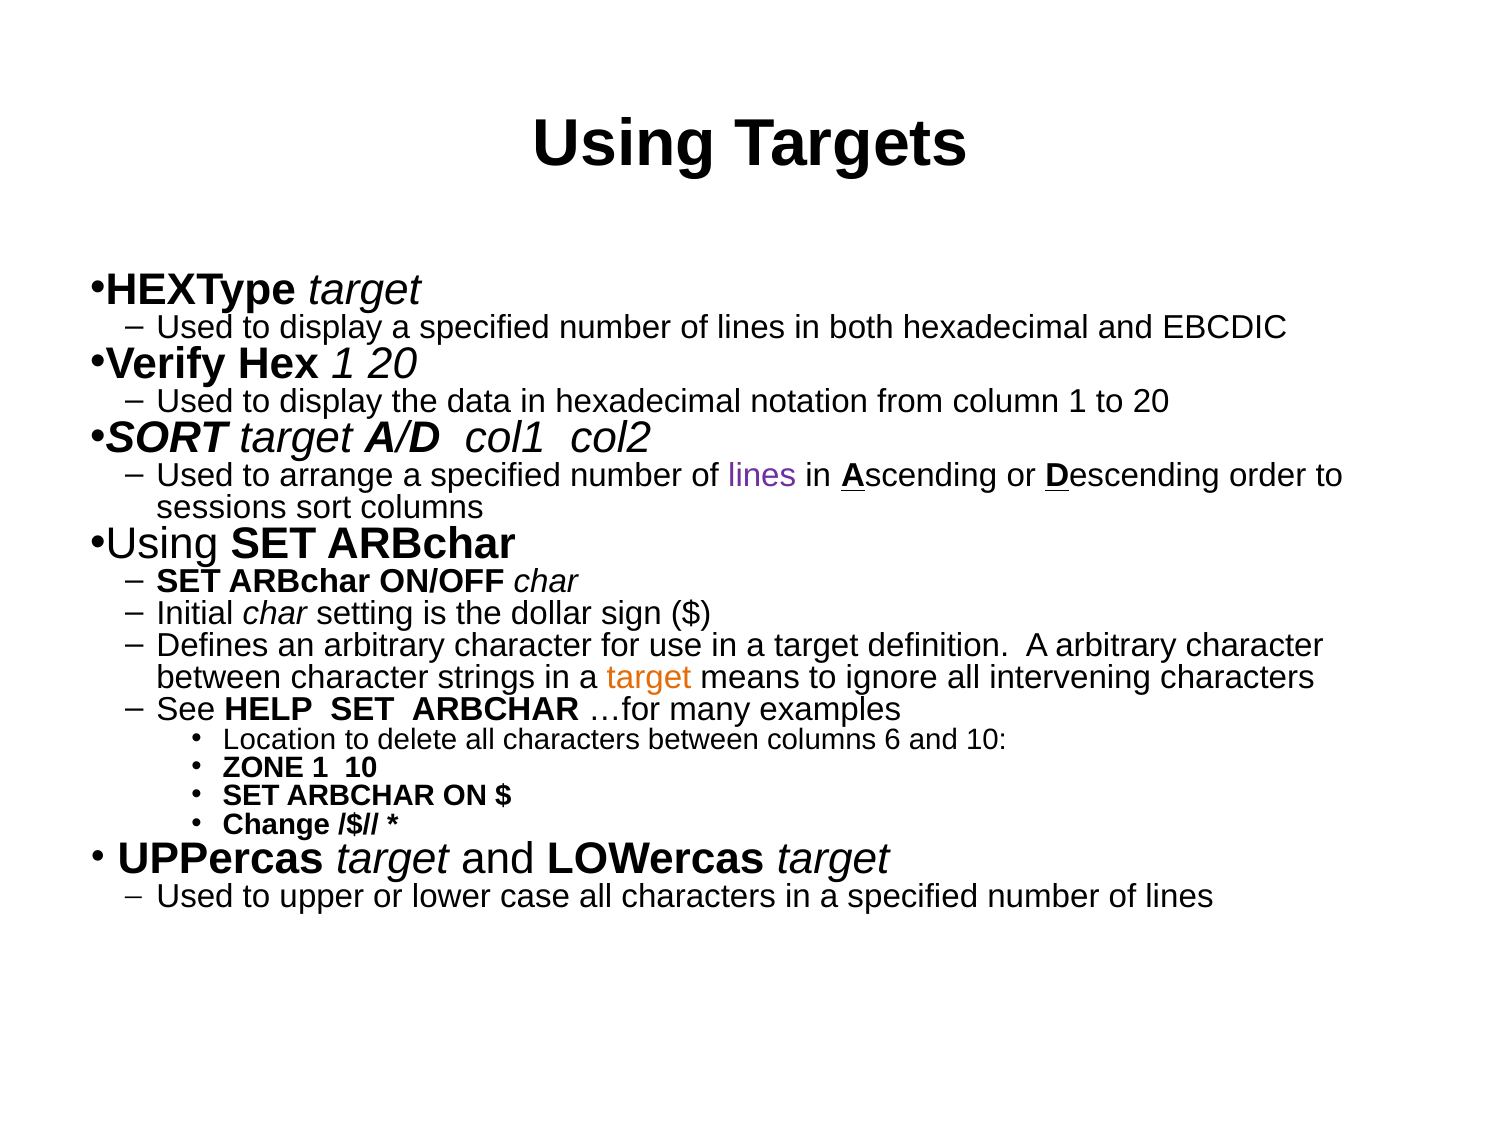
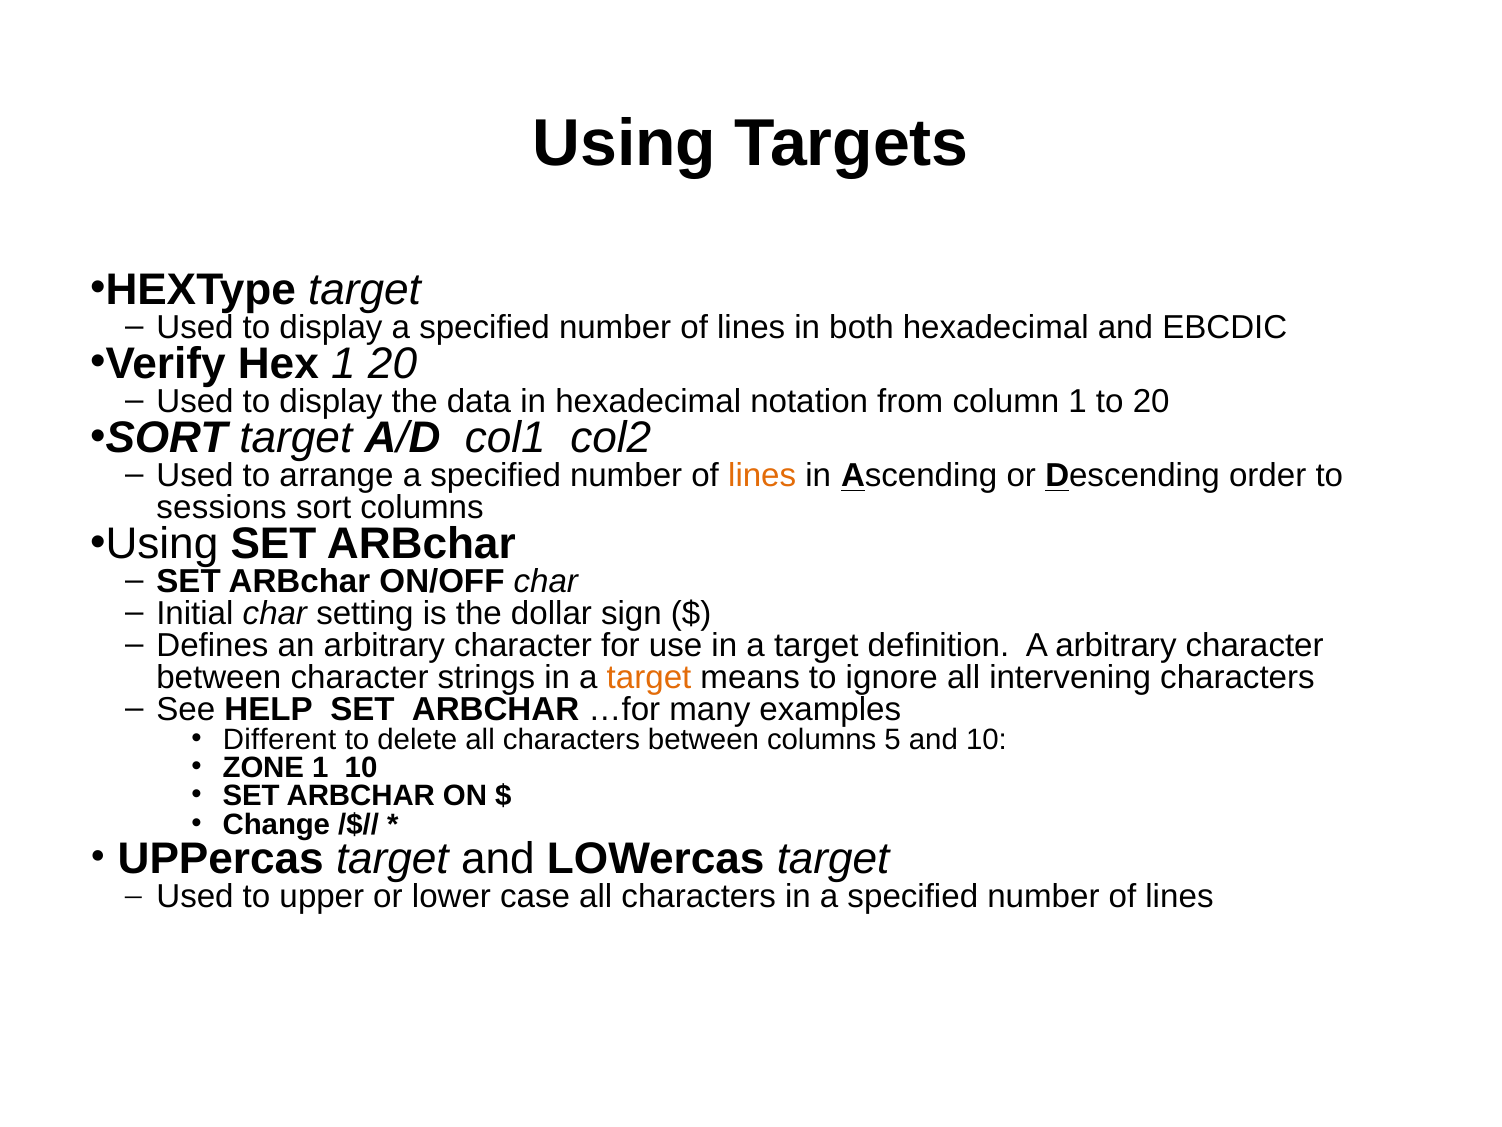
lines colour: purple -> orange (762, 476)
Location: Location -> Different (280, 739)
6: 6 -> 5 (893, 739)
